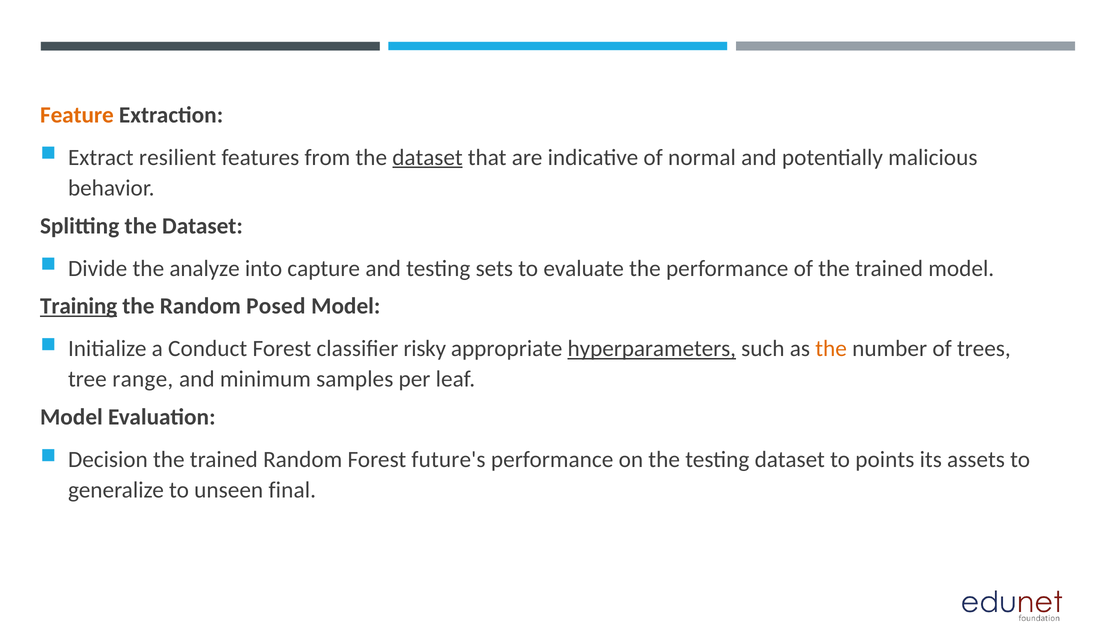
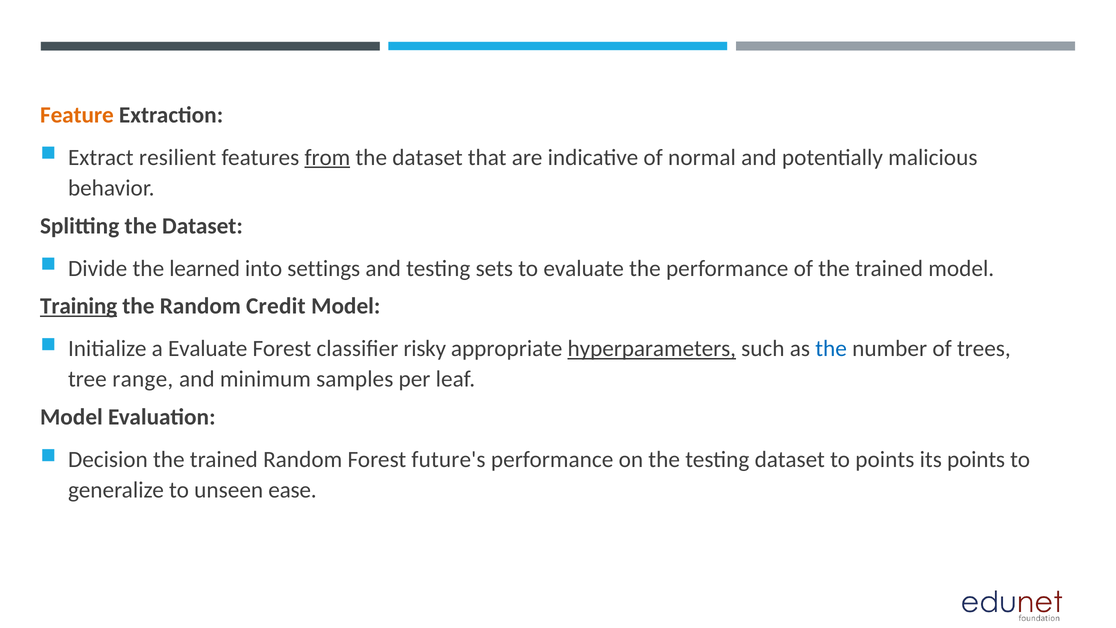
from underline: none -> present (327, 157)
dataset underline: present -> none (428, 157)
analyze: analyze -> learned (205, 268)
capture: capture -> settings (324, 268)
Posed: Posed -> Credit (276, 306)
a Conduct: Conduct -> Evaluate (208, 348)
the colour: orange -> blue (831, 348)
its assets: assets -> points (976, 459)
final: final -> ease (292, 490)
